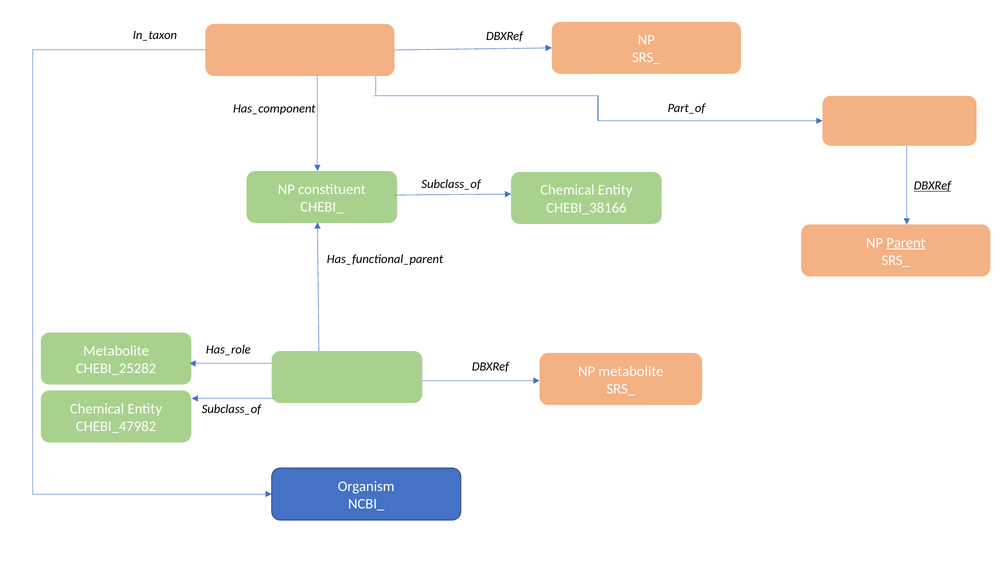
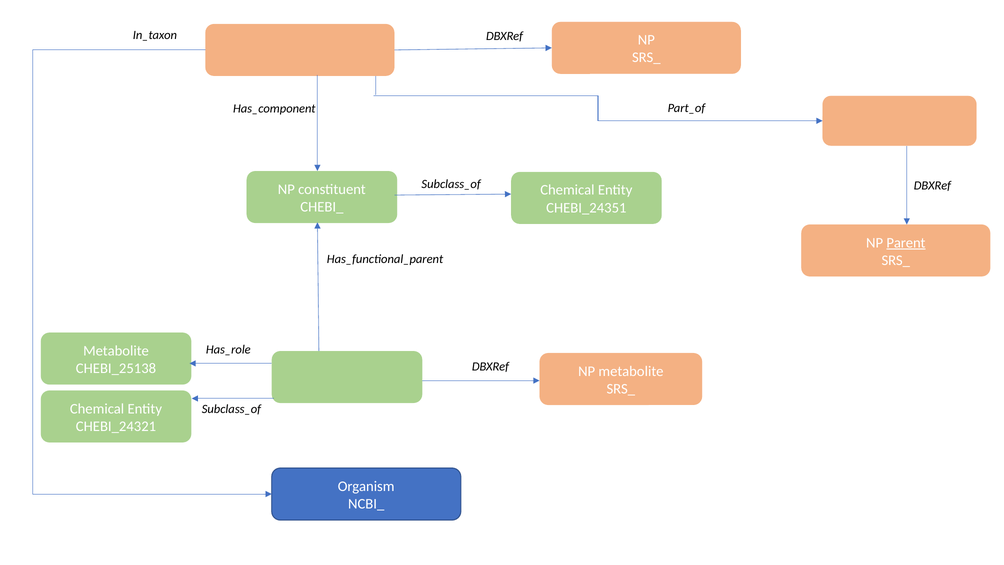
DBXRef underline: present -> none (932, 186)
CHEBI_38166: CHEBI_38166 -> CHEBI_24351 (586, 208)
CHEBI_25282: CHEBI_25282 -> CHEBI_25138 (116, 368)
CHEBI_47982: CHEBI_47982 -> CHEBI_24321 (116, 426)
